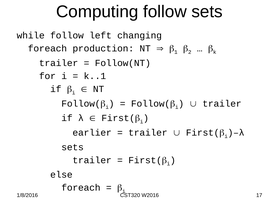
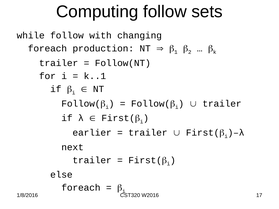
left: left -> with (100, 36)
sets: sets -> next (73, 147)
